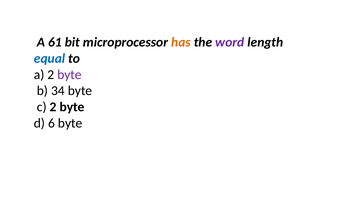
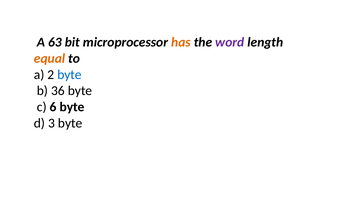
61: 61 -> 63 (55, 42)
equal colour: blue -> orange (50, 59)
byte colour: purple -> blue (70, 75)
34: 34 -> 36 (58, 91)
c 2: 2 -> 6 (53, 107)
6: 6 -> 3 (52, 123)
